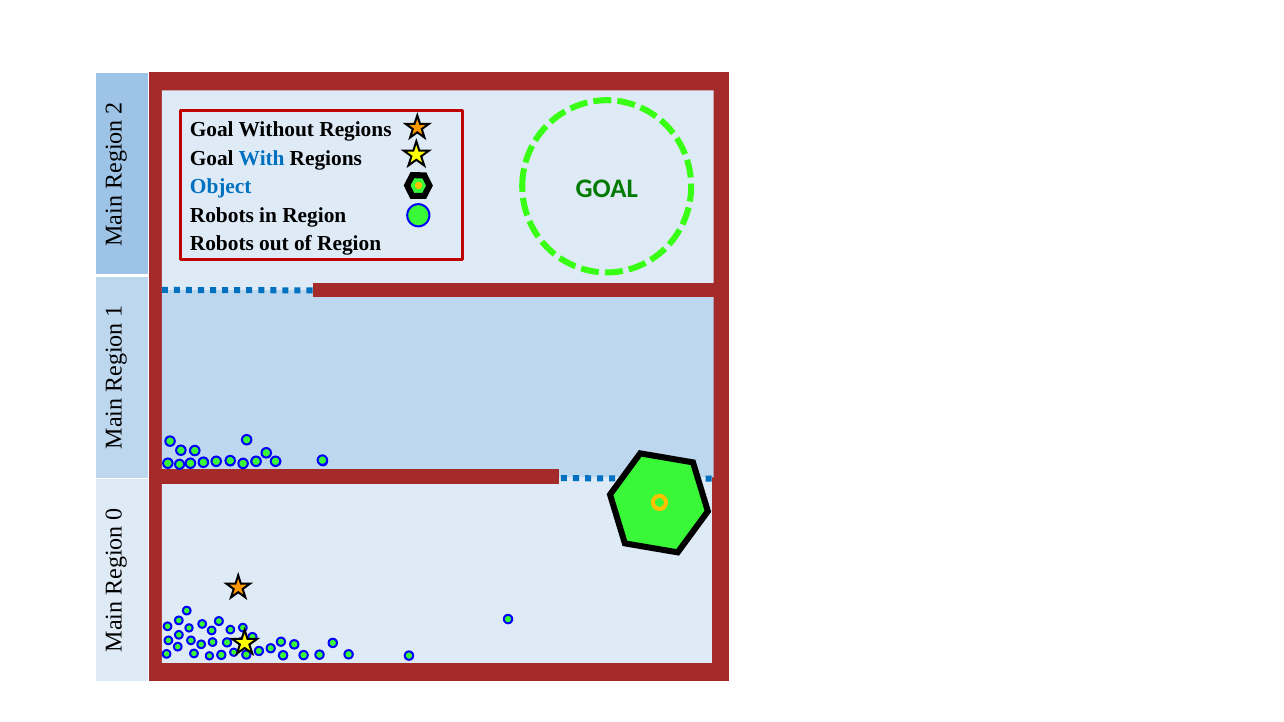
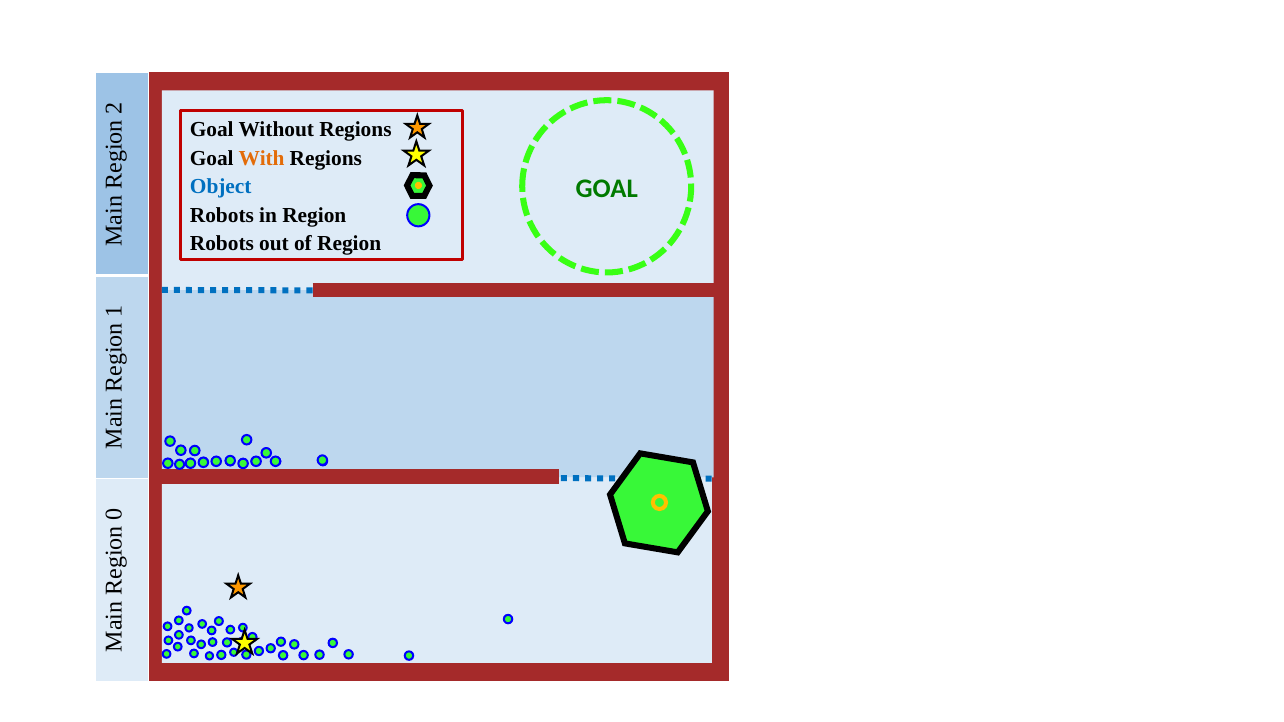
With colour: blue -> orange (262, 158)
